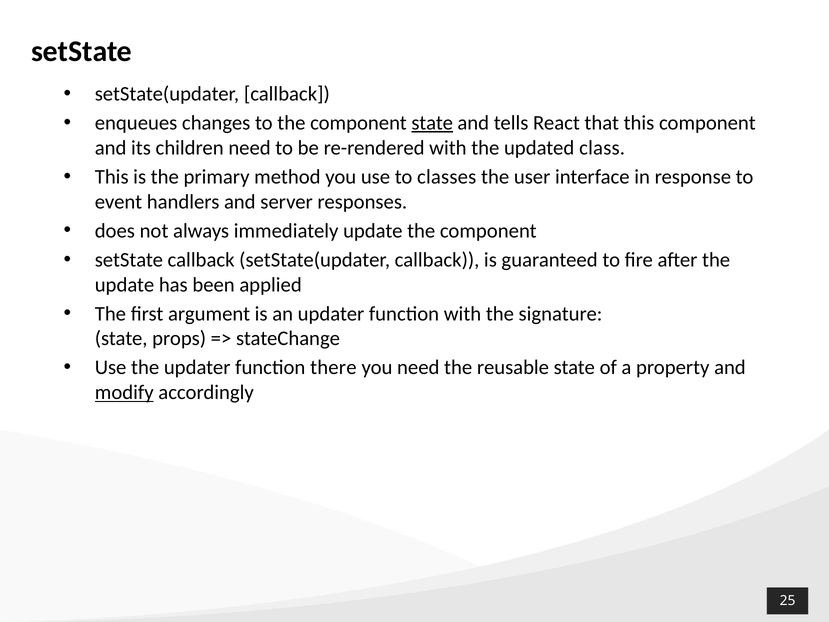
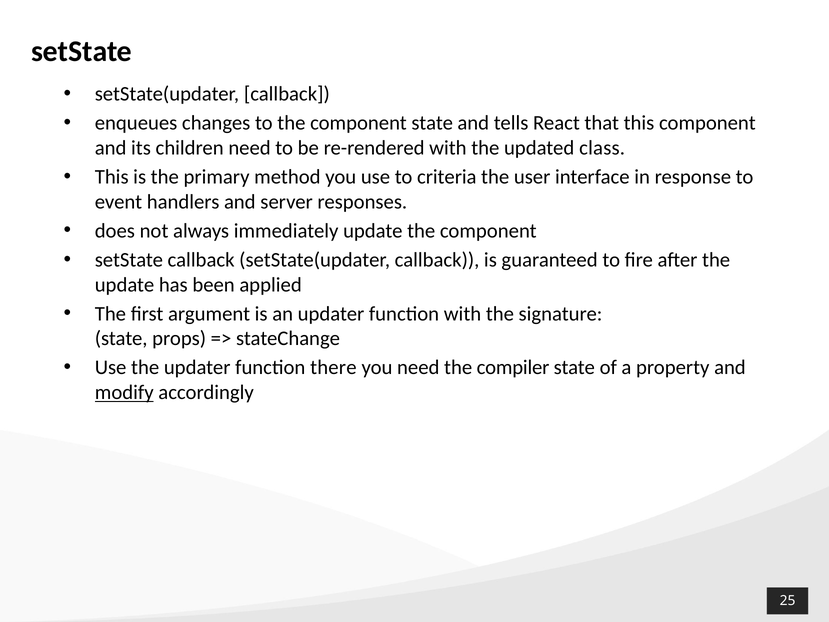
state underline: present -> none (432, 123)
classes: classes -> criteria (447, 177)
reusable: reusable -> compiler (513, 367)
